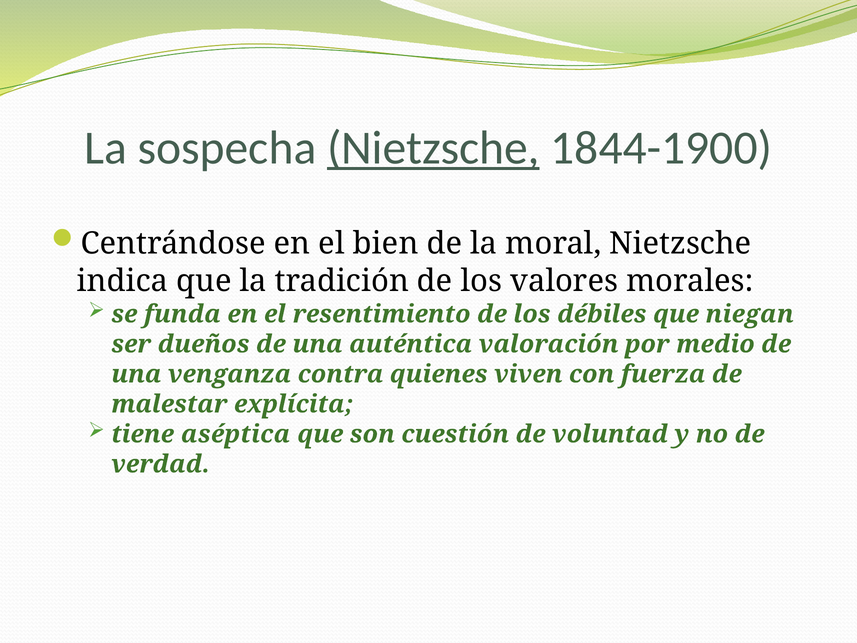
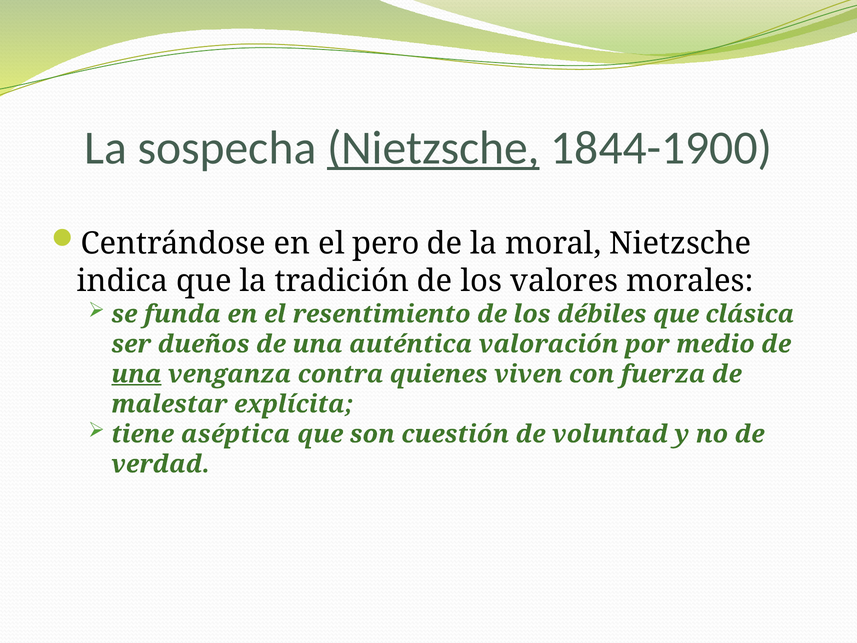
bien: bien -> pero (386, 244)
niegan: niegan -> clásica (750, 314)
una underline: none -> present (136, 374)
